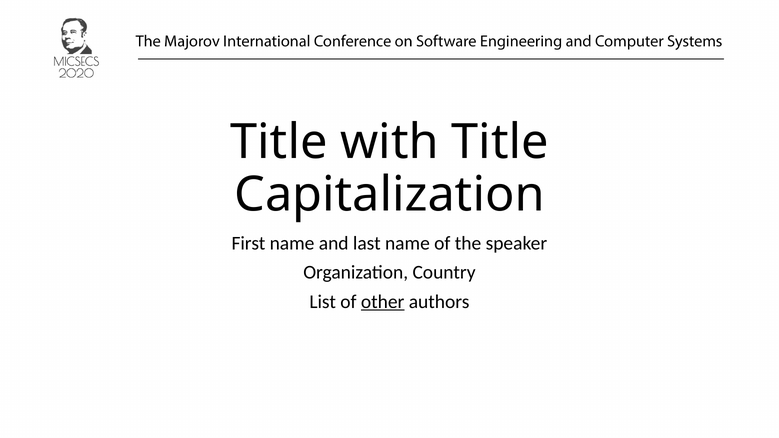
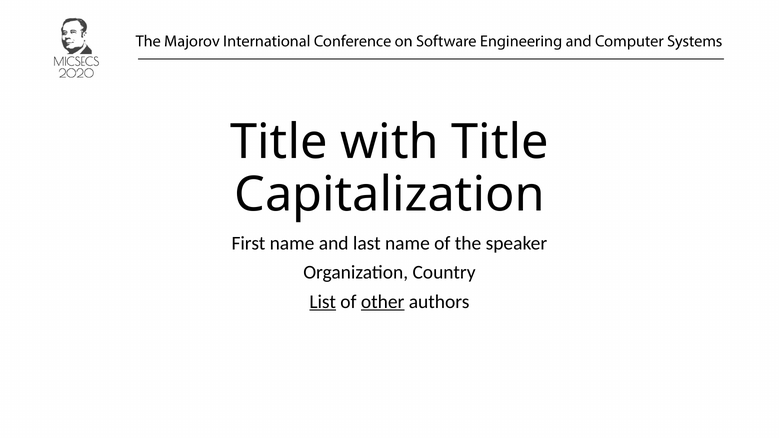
List underline: none -> present (323, 302)
